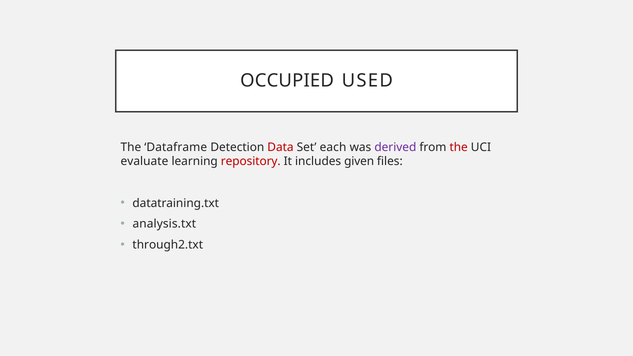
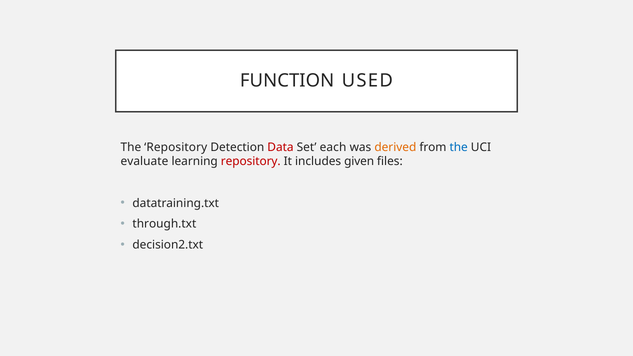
OCCUPIED: OCCUPIED -> FUNCTION (287, 81)
The Dataframe: Dataframe -> Repository (176, 147)
derived colour: purple -> orange (395, 147)
the colour: red -> blue (459, 147)
analysis.txt: analysis.txt -> through.txt (164, 224)
through2.txt: through2.txt -> decision2.txt (168, 245)
